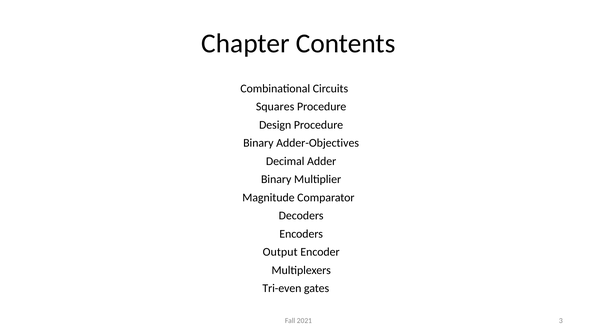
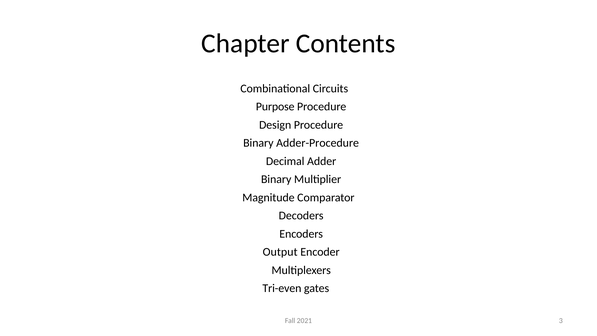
Squares: Squares -> Purpose (275, 107)
Adder-Objectives: Adder-Objectives -> Adder-Procedure (318, 143)
